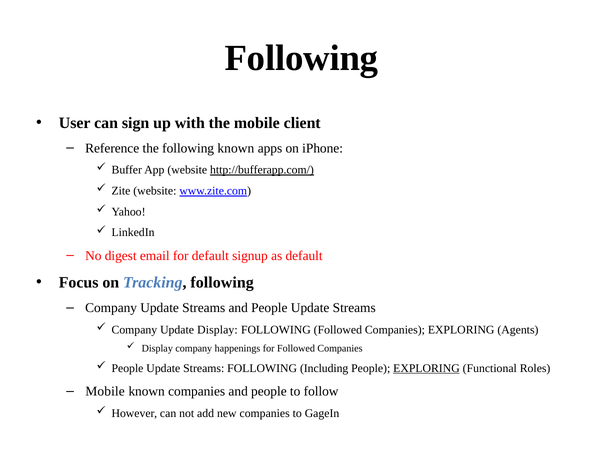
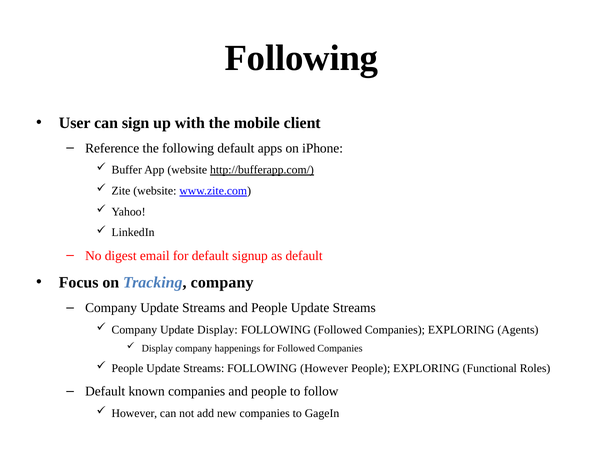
following known: known -> default (236, 148)
Tracking following: following -> company (222, 283)
FOLLOWING Including: Including -> However (324, 369)
EXPLORING underline: present -> none (426, 369)
Mobile: Mobile -> Default (105, 392)
